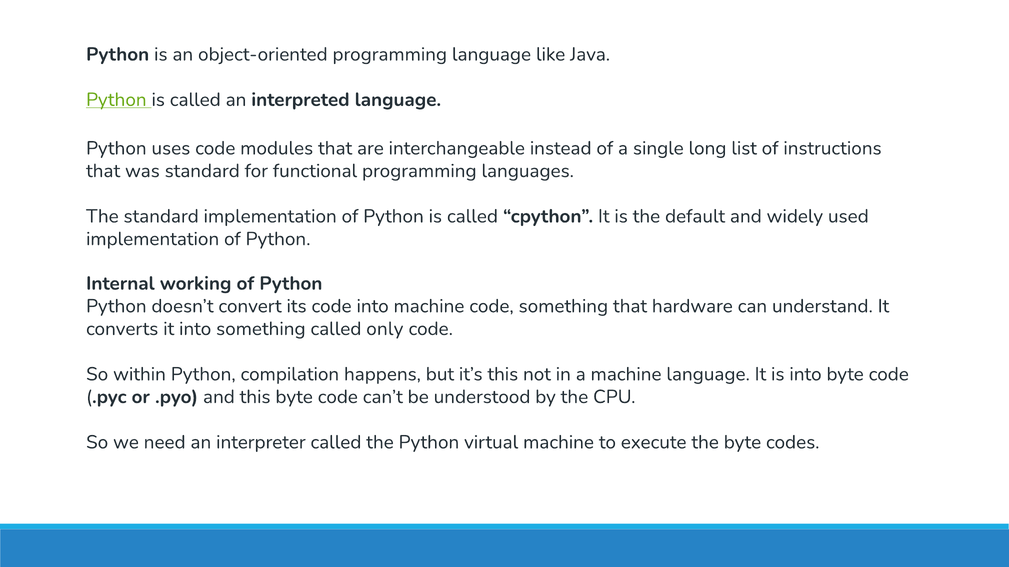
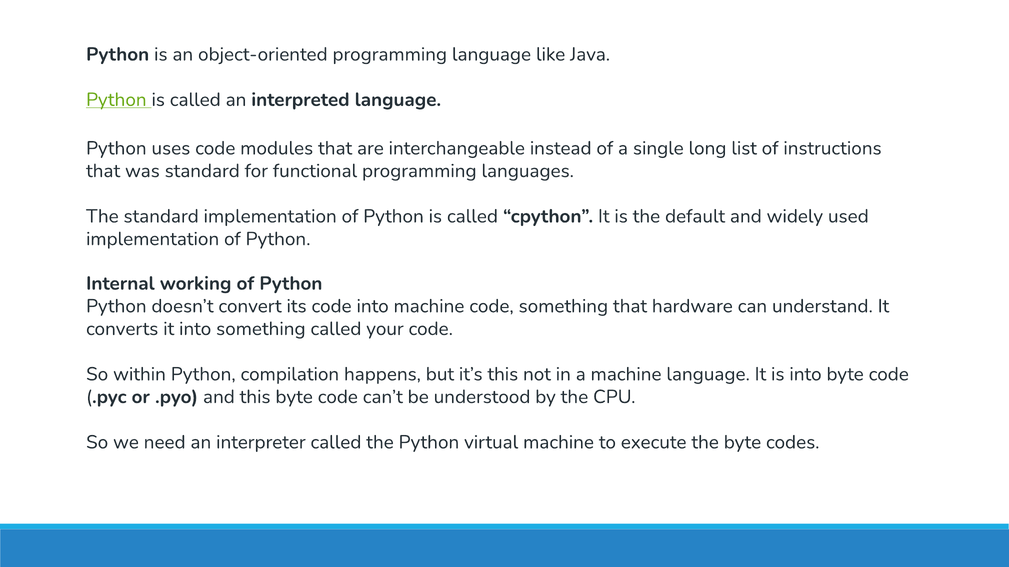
only: only -> your (385, 329)
